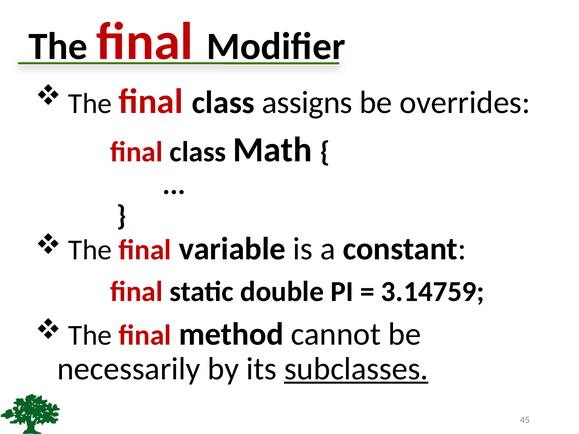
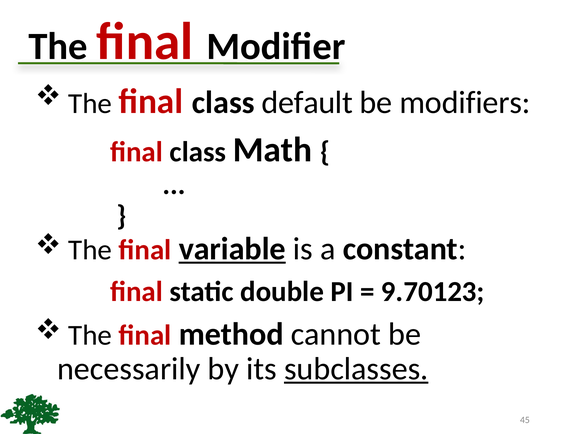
assigns: assigns -> default (307, 103)
overrides: overrides -> modifiers (465, 103)
variable underline: none -> present (232, 249)
3.14759: 3.14759 -> 9.70123 (433, 292)
